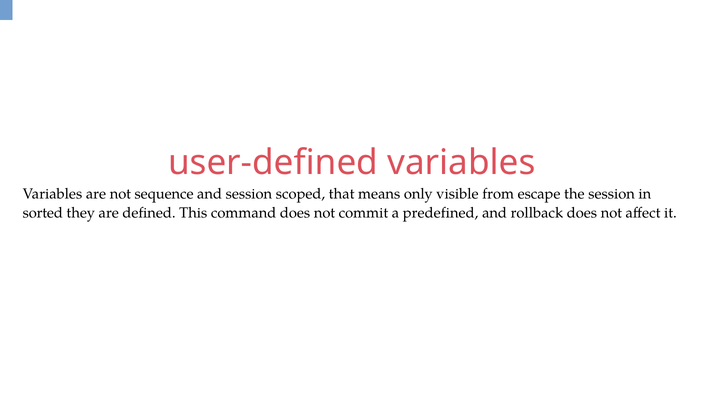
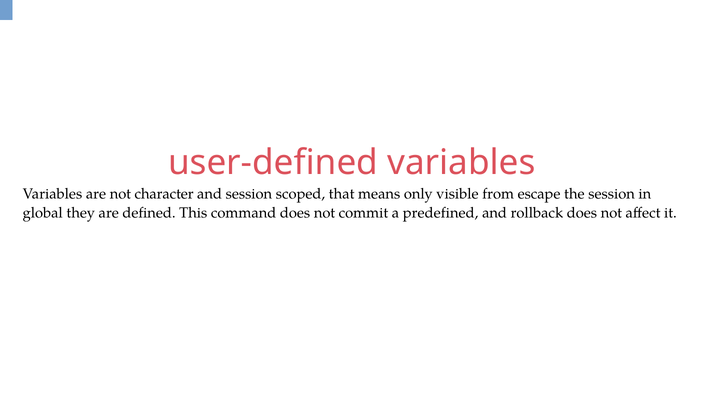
sequence: sequence -> character (164, 194)
sorted: sorted -> global (43, 213)
